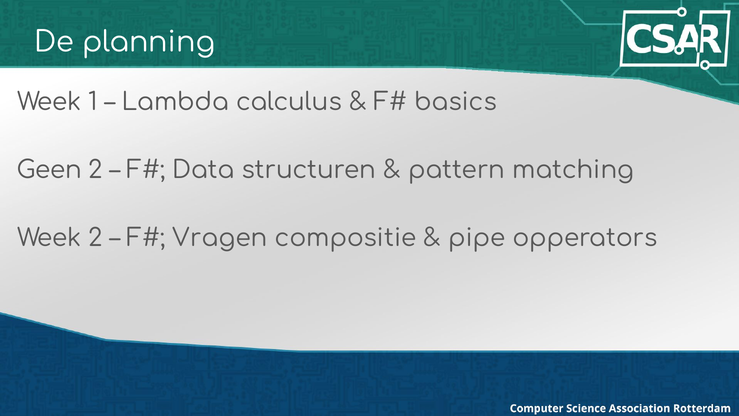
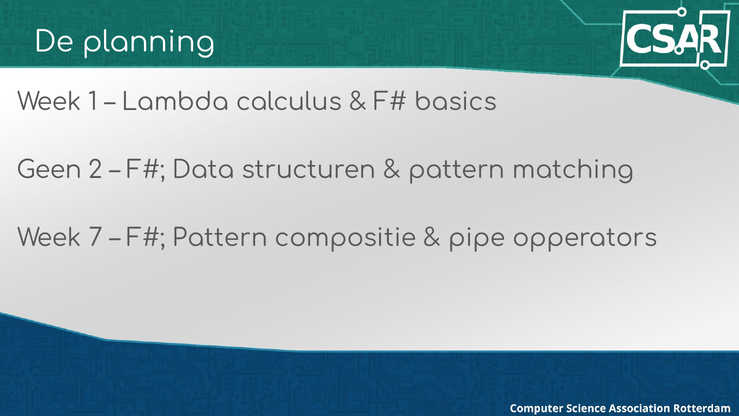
Week 2: 2 -> 7 (96, 238)
Vragen: Vragen -> Pattern (220, 238)
